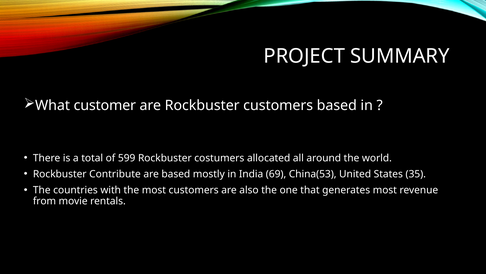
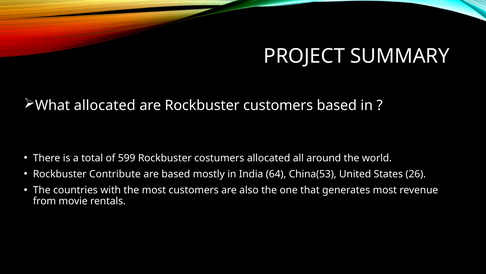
What customer: customer -> allocated (105, 105)
69: 69 -> 64 (276, 174)
35: 35 -> 26 (416, 174)
